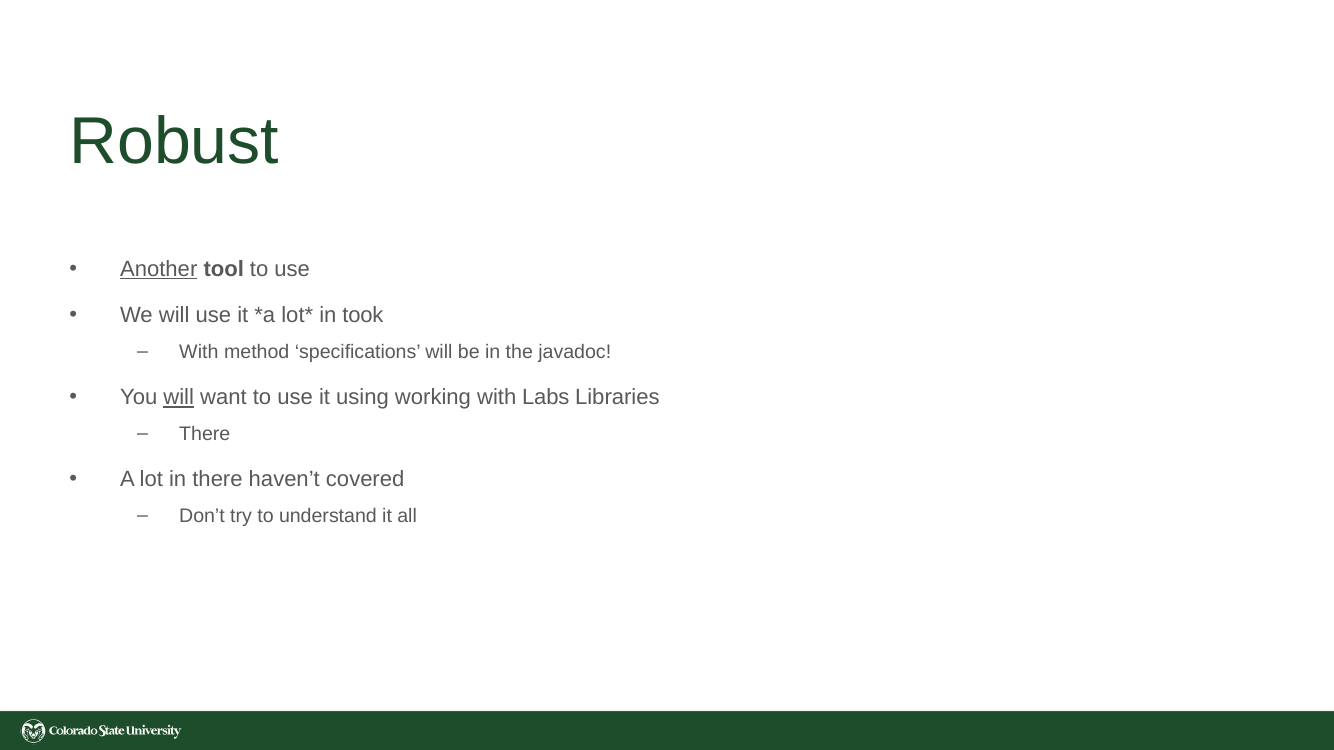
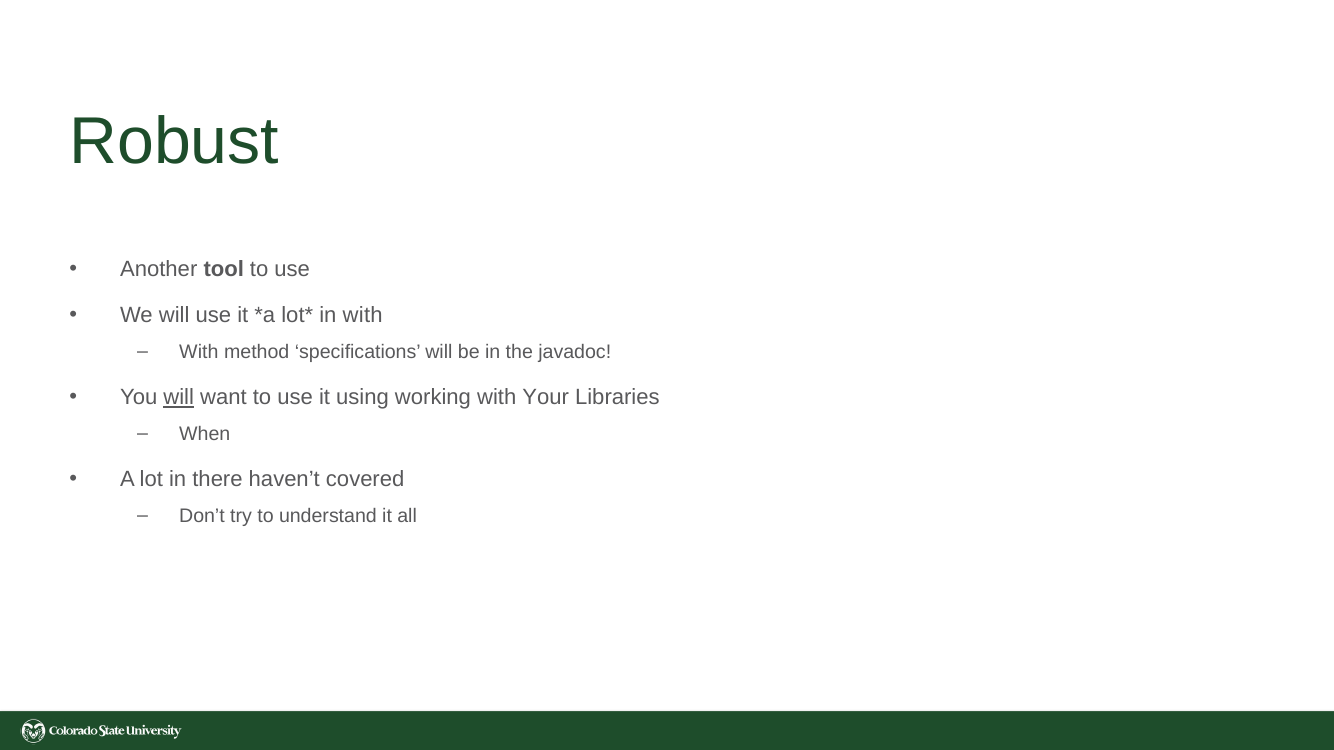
Another underline: present -> none (159, 269)
in took: took -> with (363, 316)
Labs: Labs -> Your (546, 398)
There: There -> When (205, 435)
